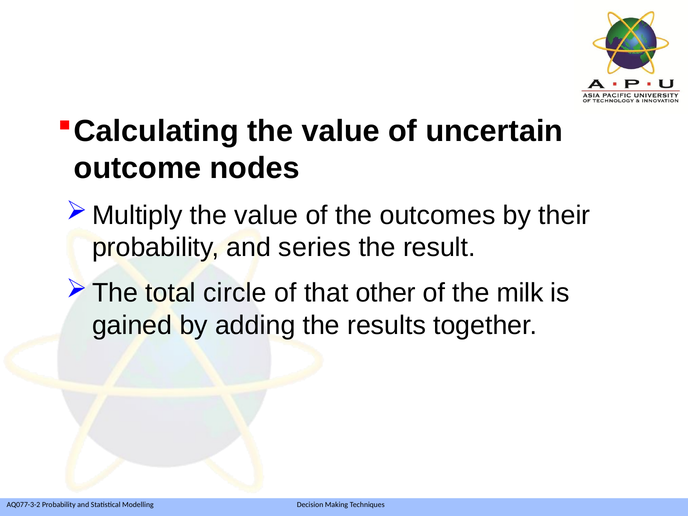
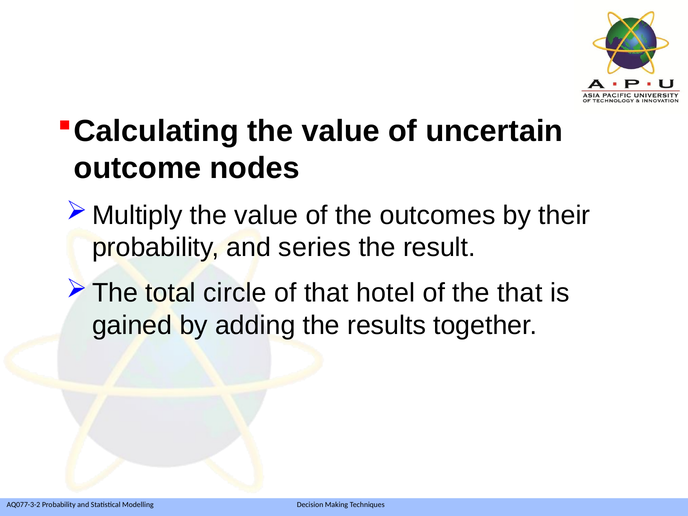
other: other -> hotel (386, 293)
the milk: milk -> that (520, 293)
